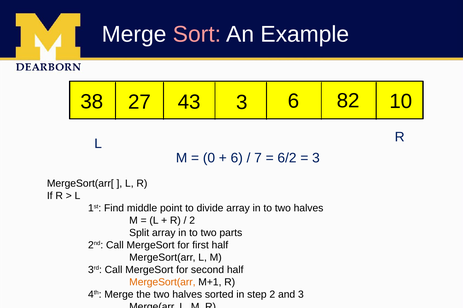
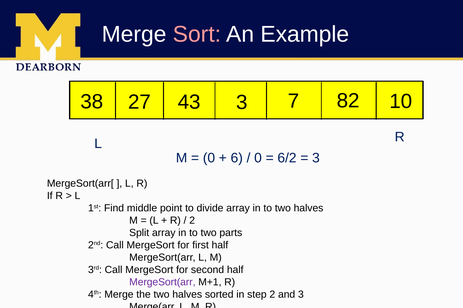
3 6: 6 -> 7 (294, 101)
7: 7 -> 0 (258, 158)
MergeSort(arr colour: orange -> purple (162, 283)
